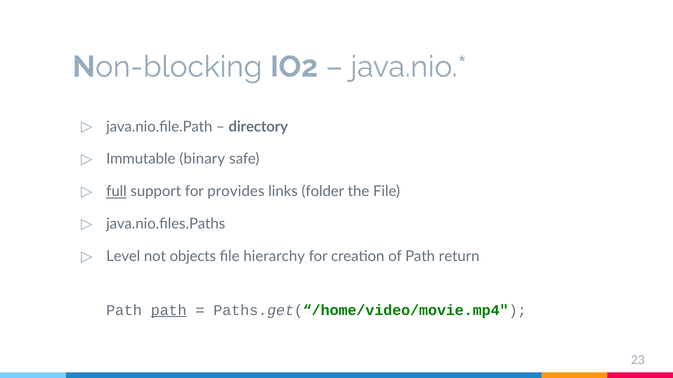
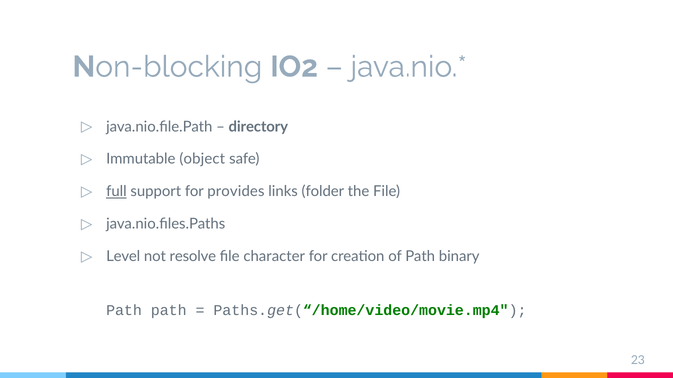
binary: binary -> object (202, 159)
objects: objects -> resolve (193, 257)
hierarchy: hierarchy -> character (274, 257)
return: return -> binary (459, 257)
path underline: present -> none (169, 311)
